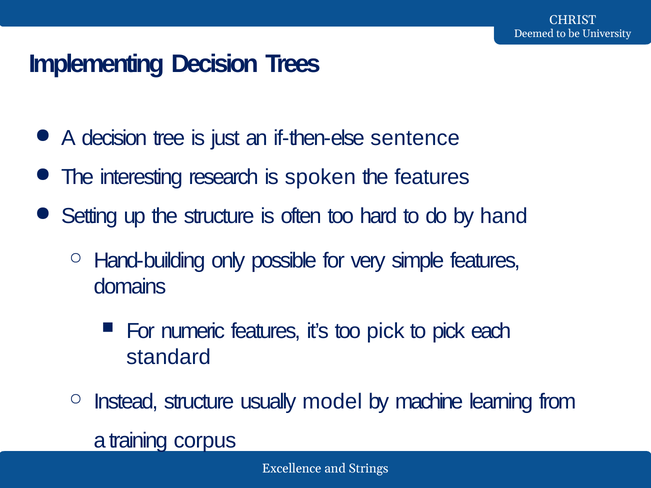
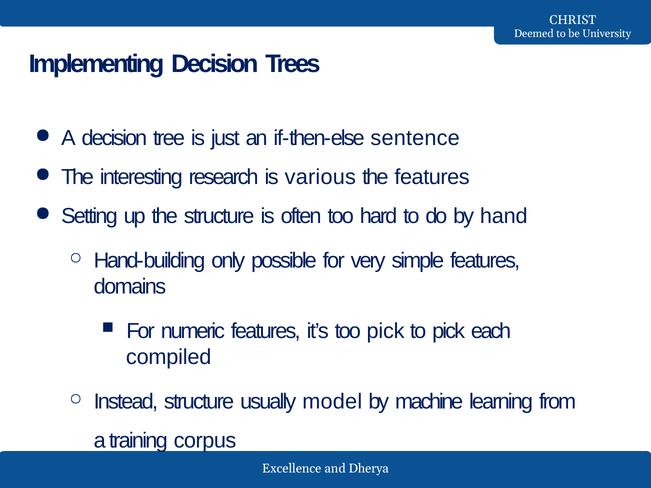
spoken: spoken -> various (320, 177)
standard: standard -> compiled (169, 357)
Strings: Strings -> Dherya (369, 469)
